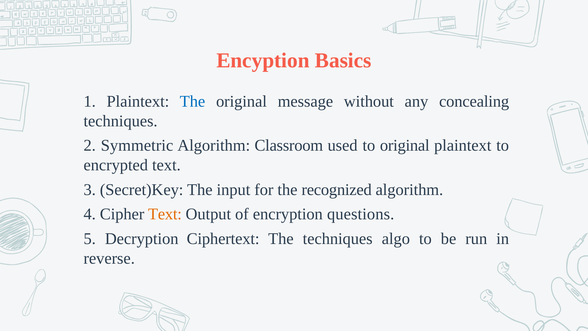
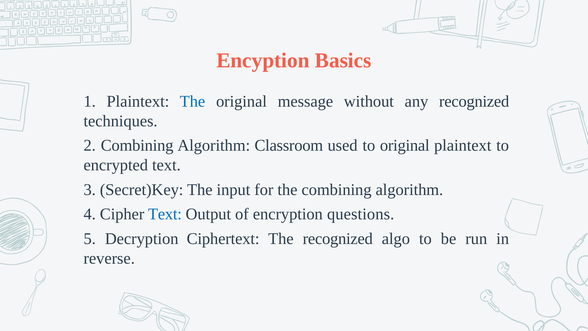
any concealing: concealing -> recognized (474, 101)
2 Symmetric: Symmetric -> Combining (137, 145)
the recognized: recognized -> combining (337, 190)
Text colour: orange -> blue (165, 214)
The techniques: techniques -> recognized (338, 239)
